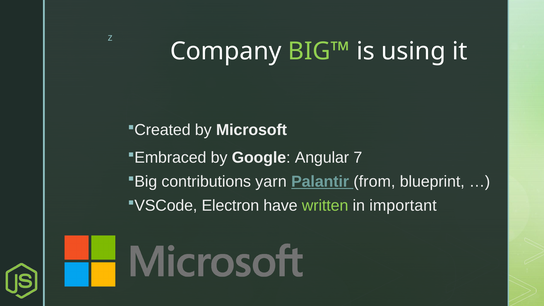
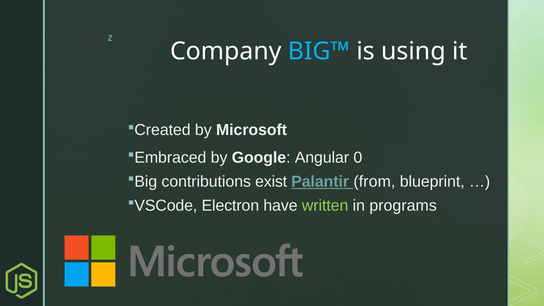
BIG™ colour: light green -> light blue (319, 51)
7: 7 -> 0 (358, 158)
yarn: yarn -> exist (271, 181)
important: important -> programs (403, 205)
